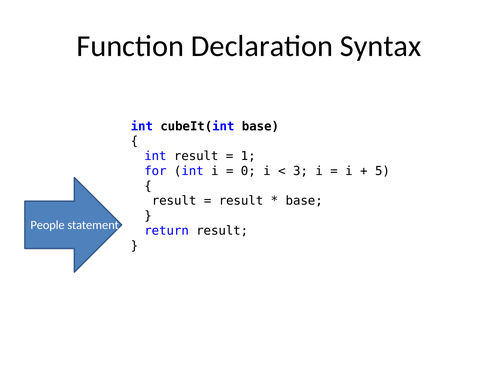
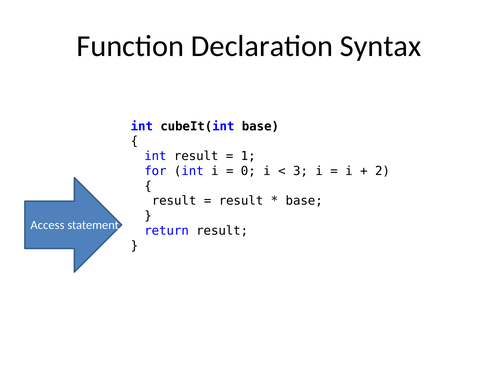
5: 5 -> 2 (382, 171)
People: People -> Access (47, 225)
